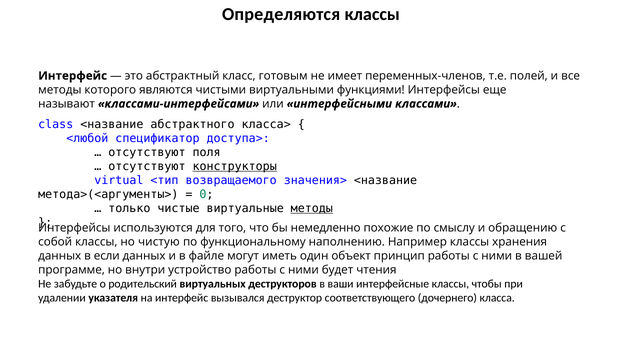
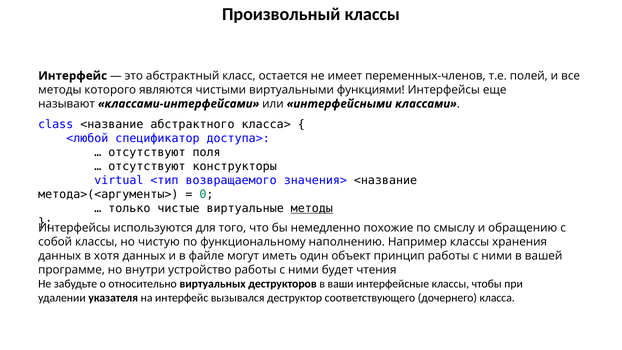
Определяются: Определяются -> Произвольный (281, 14)
готовым: готовым -> остается (283, 76)
конструкторы underline: present -> none (235, 166)
если: если -> хотя (107, 256)
родительский: родительский -> относительно (143, 284)
